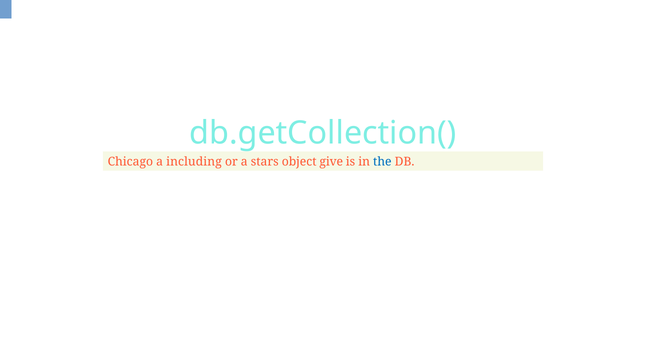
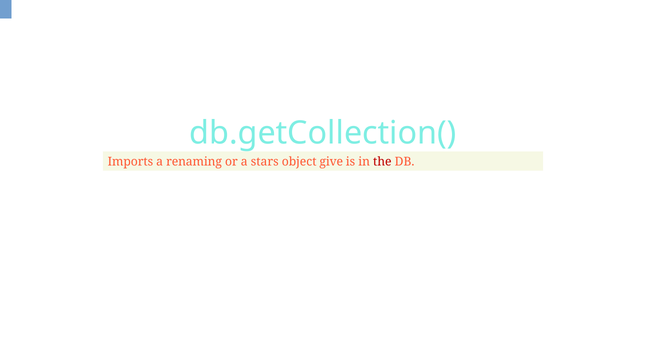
Chicago: Chicago -> Imports (130, 162)
including: including -> renaming (194, 162)
the colour: blue -> red (382, 162)
